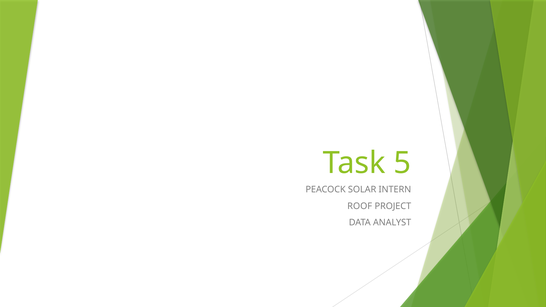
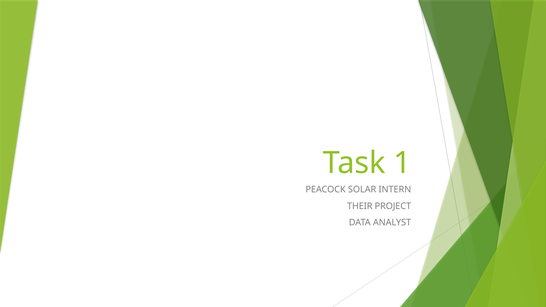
5: 5 -> 1 (402, 163)
ROOF: ROOF -> THEIR (360, 206)
